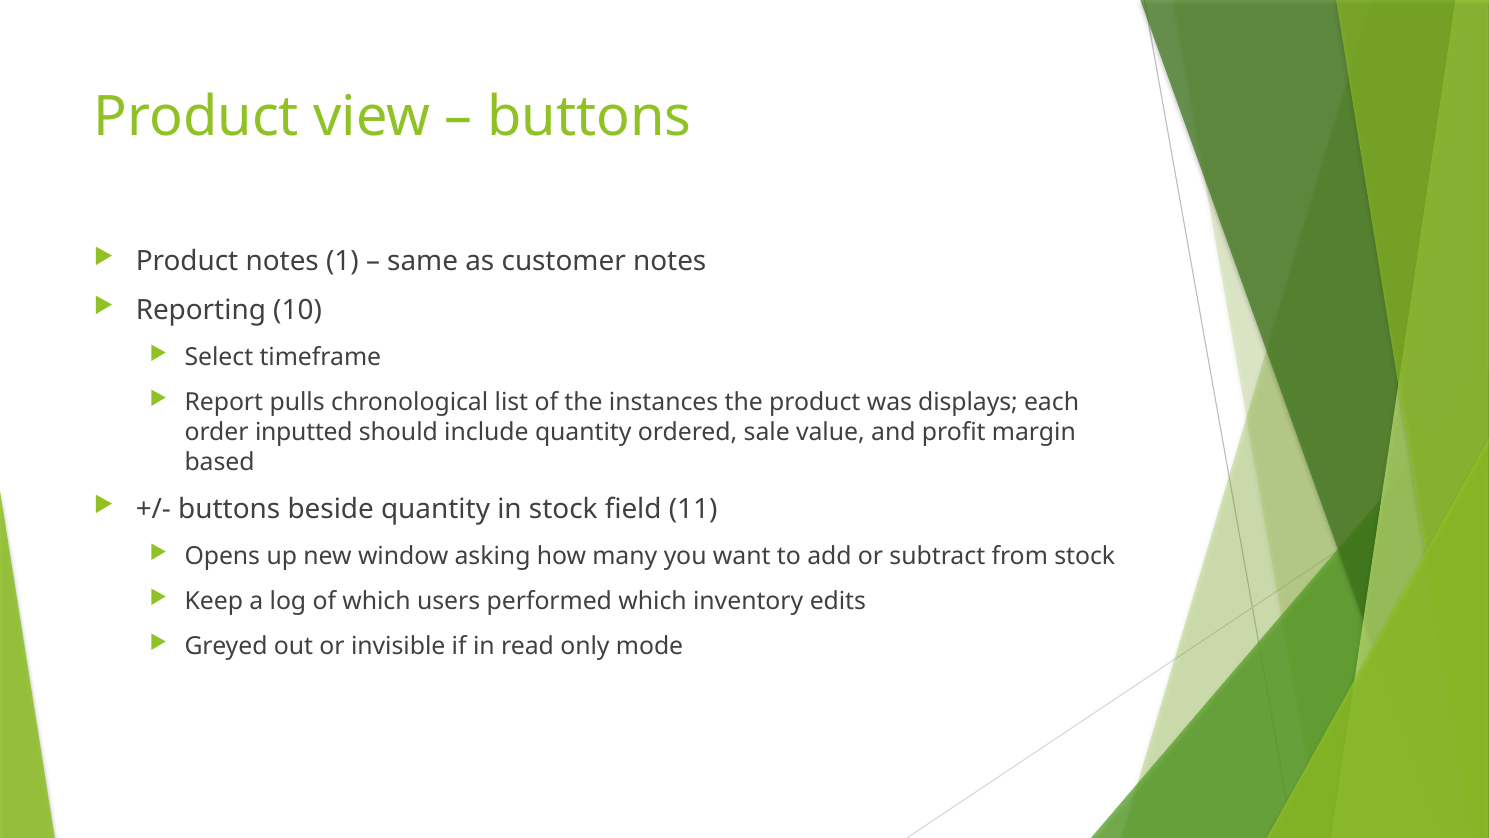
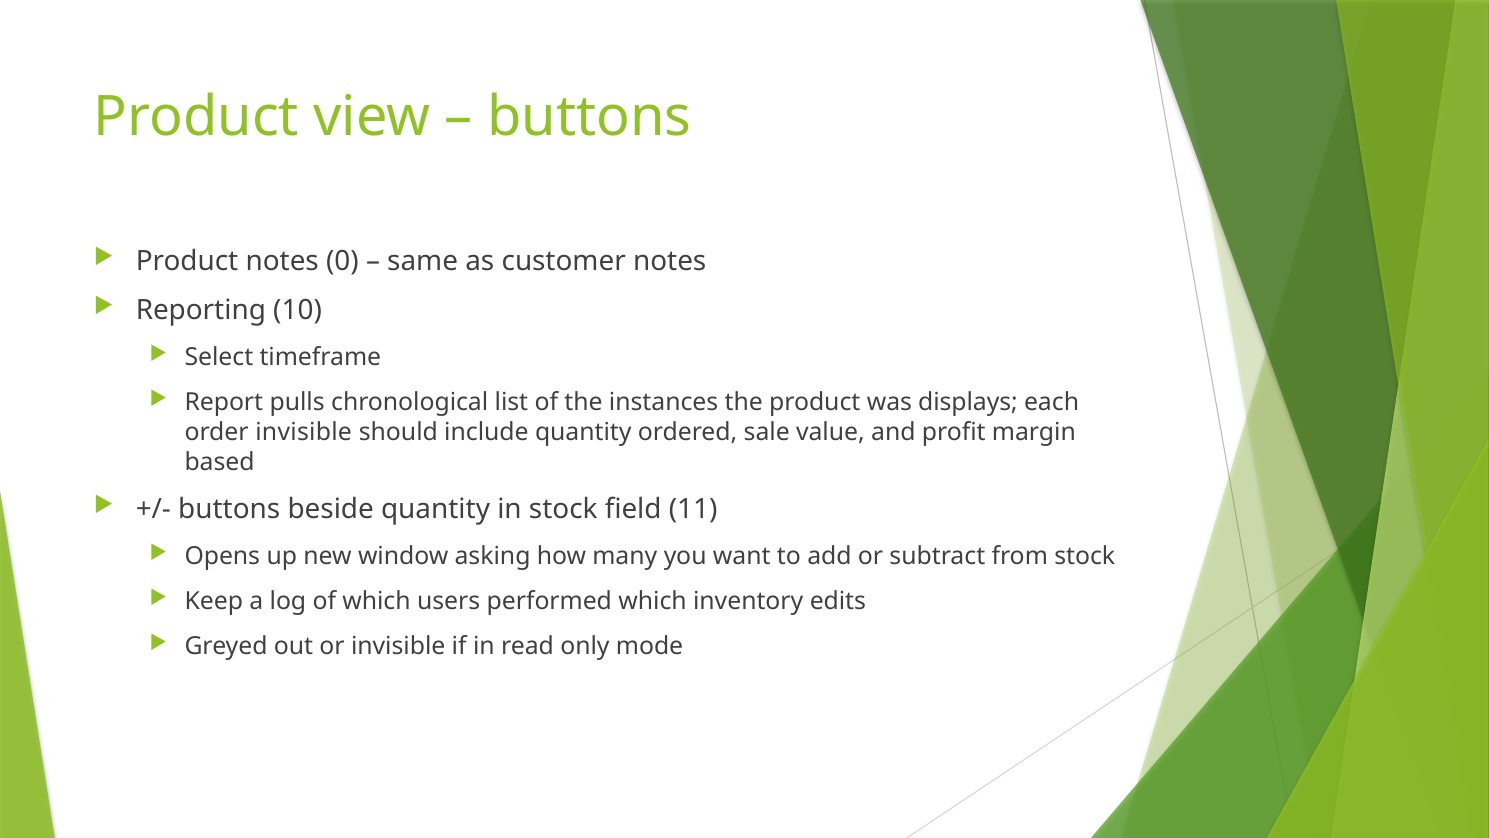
1: 1 -> 0 (342, 261)
order inputted: inputted -> invisible (304, 432)
